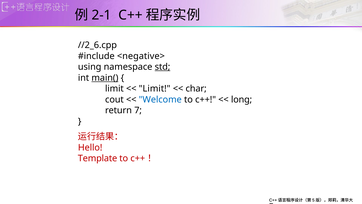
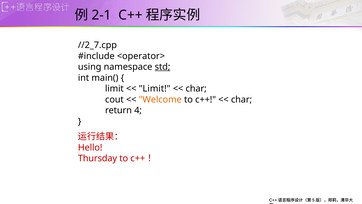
//2_6.cpp: //2_6.cpp -> //2_7.cpp (97, 45)
<negative>: <negative> -> <operator> (141, 56)
main( underline: present -> none (105, 78)
Welcome colour: blue -> orange (160, 99)
long: long -> char (242, 99)
7: 7 -> 4 (138, 110)
Template: Template -> Thursday (98, 158)
